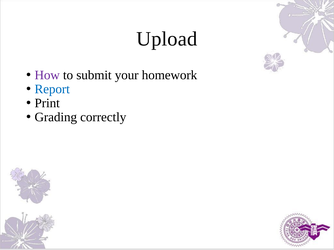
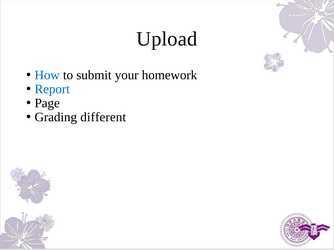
How colour: purple -> blue (47, 75)
Print: Print -> Page (47, 103)
correctly: correctly -> different (103, 117)
